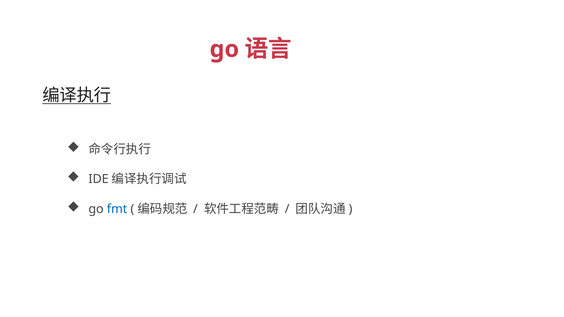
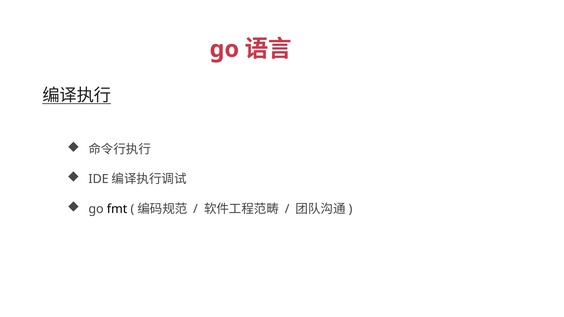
fmt colour: blue -> black (117, 209)
